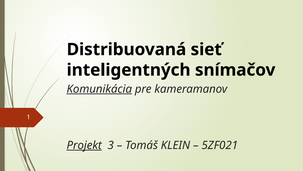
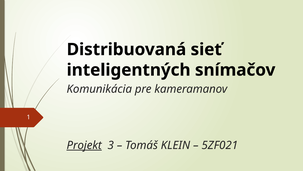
Komunikácia underline: present -> none (99, 89)
